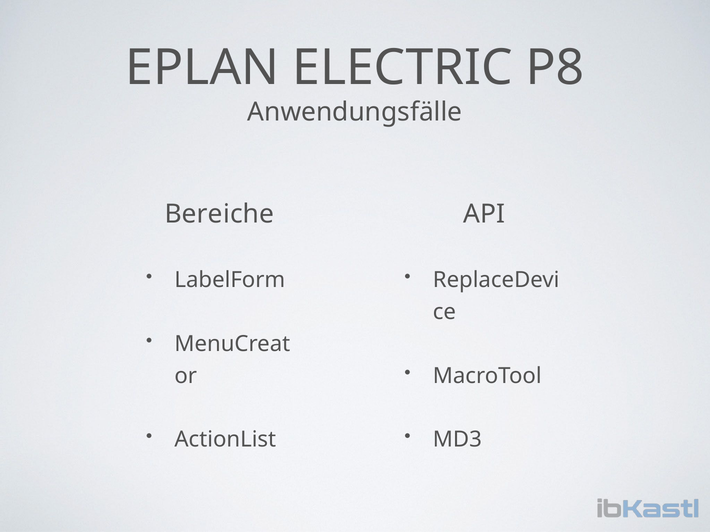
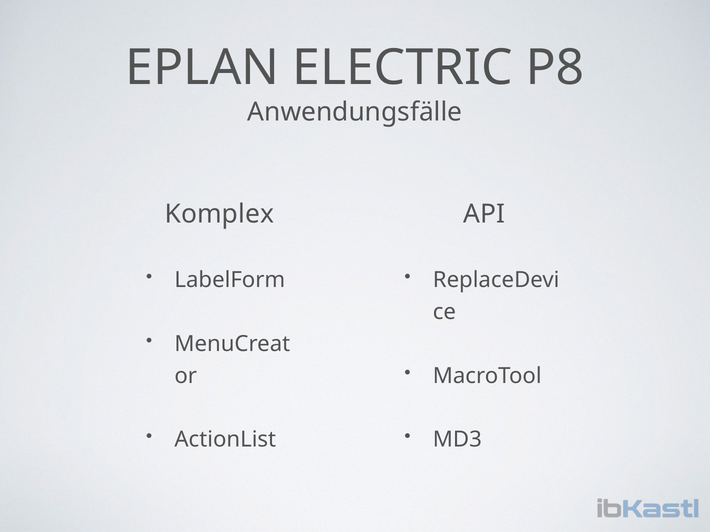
Bereiche: Bereiche -> Komplex (219, 214)
